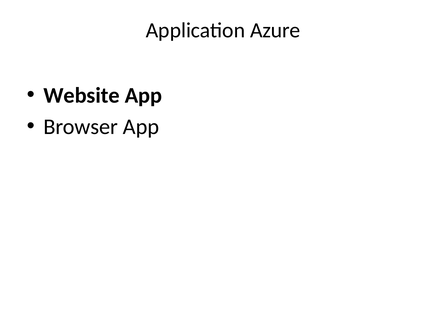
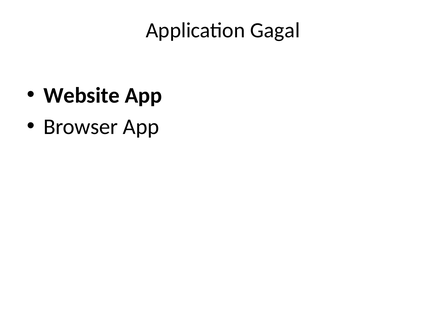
Azure: Azure -> Gagal (275, 30)
